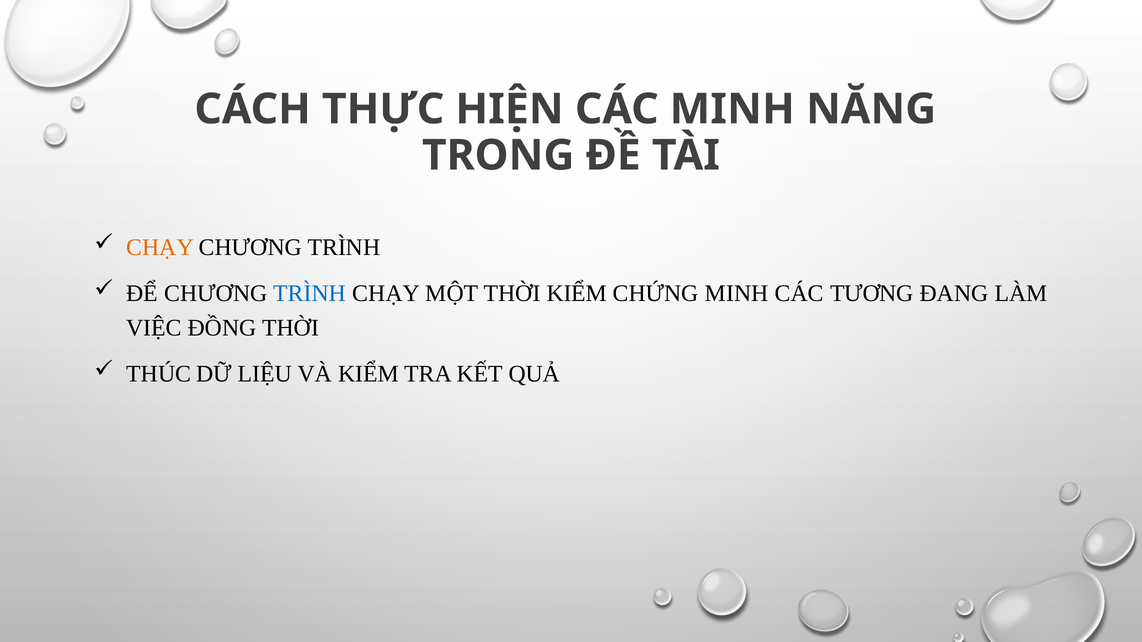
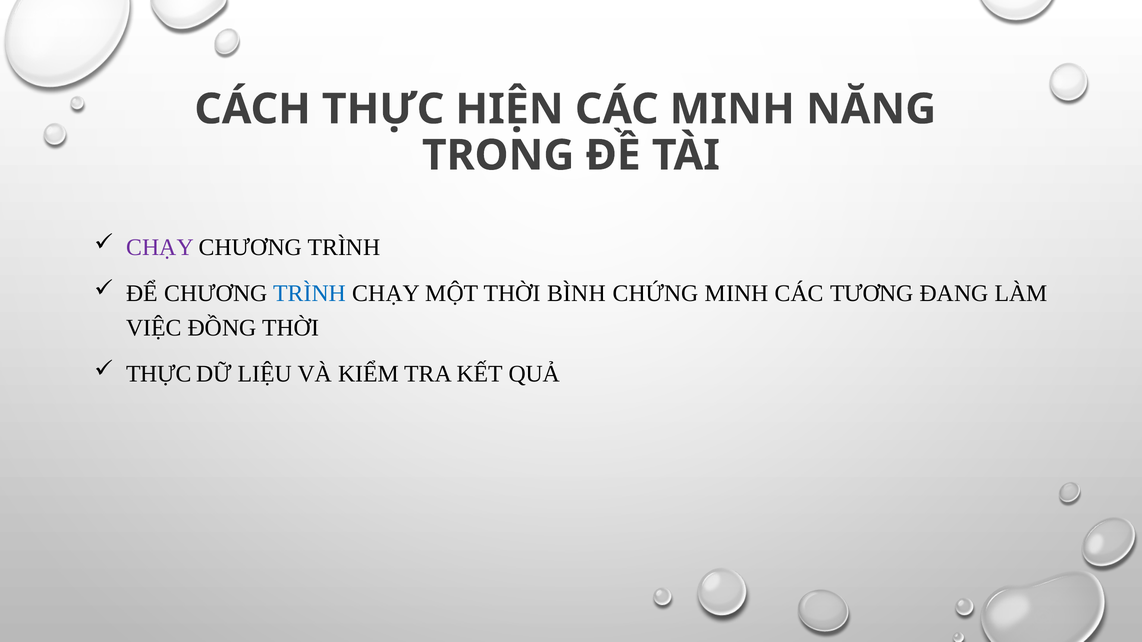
CHẠY colour: orange -> purple (160, 248)
THỜI KIỂM: KIỂM -> BÌNH (577, 294)
THÚC: THÚC -> THỰC (159, 374)
